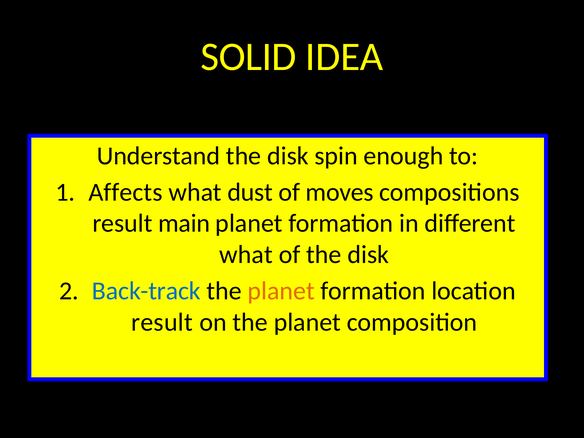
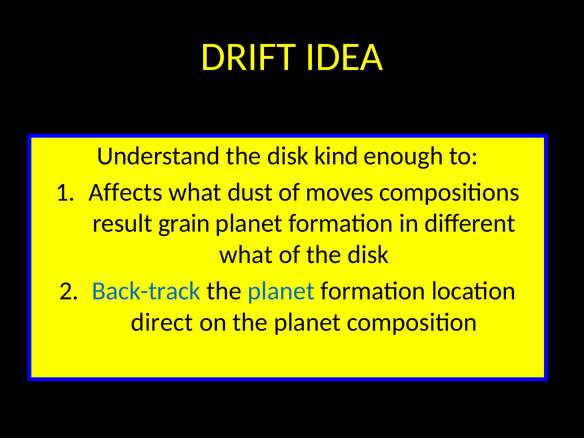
SOLID: SOLID -> DRIFT (248, 57)
spin: spin -> kind (336, 156)
main: main -> grain (184, 223)
planet colour: orange -> blue (281, 291)
result: result -> direct (162, 322)
